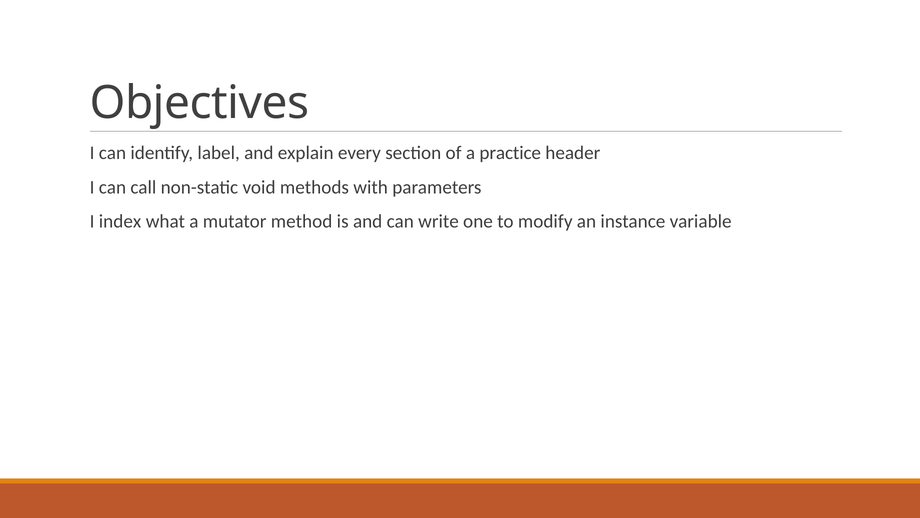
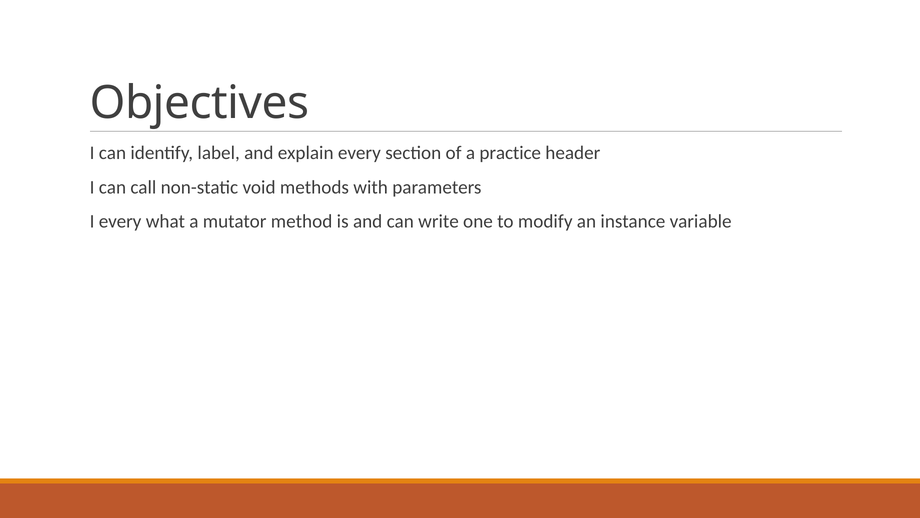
I index: index -> every (120, 221)
